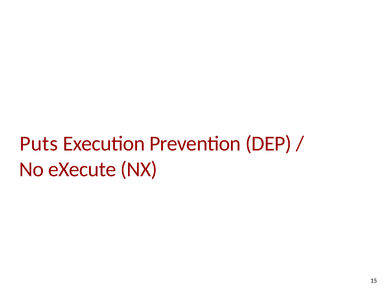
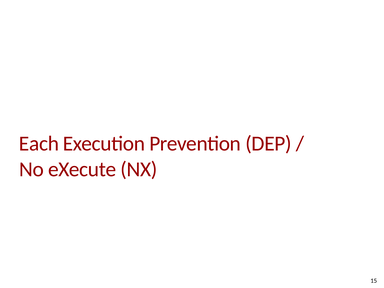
Puts: Puts -> Each (39, 144)
